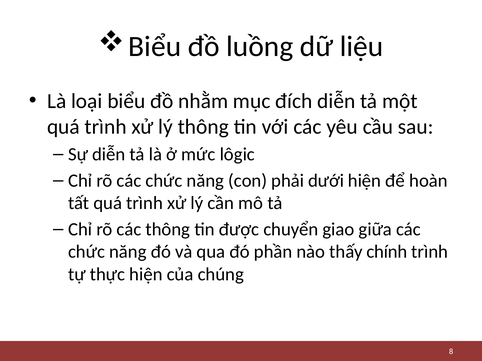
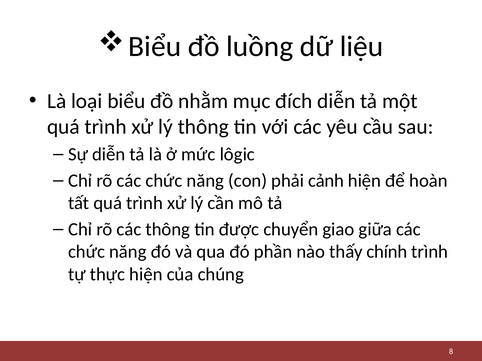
dưới: dưới -> cảnh (326, 181)
